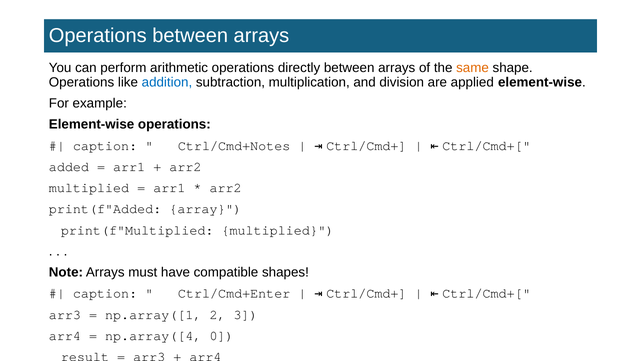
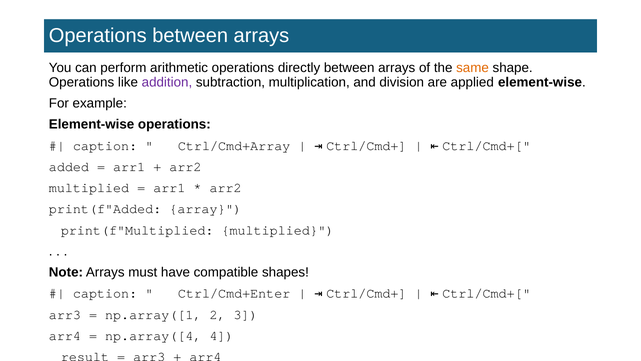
addition colour: blue -> purple (167, 82)
Ctrl/Cmd+Notes: Ctrl/Cmd+Notes -> Ctrl/Cmd+Array (234, 145)
0: 0 -> 4 (222, 335)
